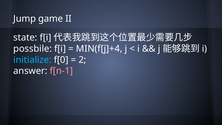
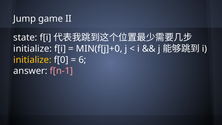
possbile: possbile -> initialize (33, 49)
MIN(f[j]+4: MIN(f[j]+4 -> MIN(f[j]+0 (99, 49)
initialize colour: light blue -> yellow (32, 60)
2: 2 -> 6 (82, 60)
